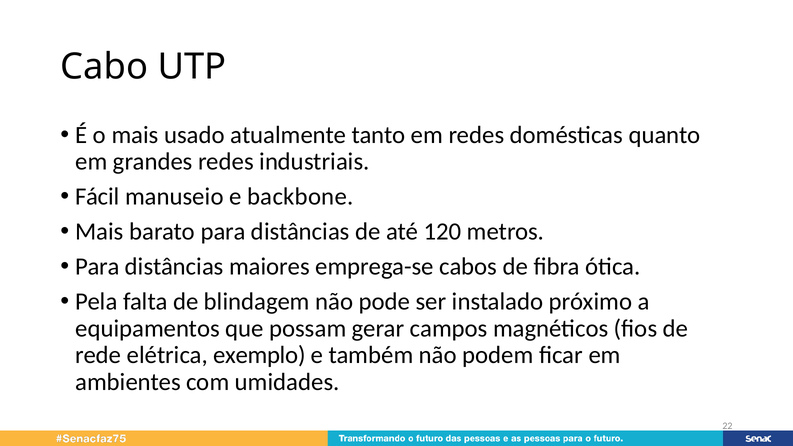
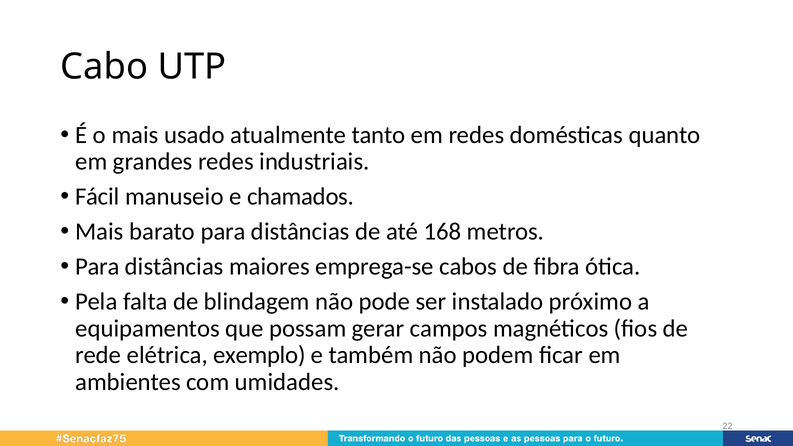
backbone: backbone -> chamados (301, 197)
120: 120 -> 168 (442, 232)
